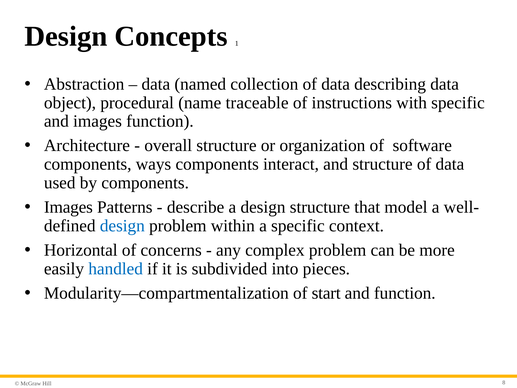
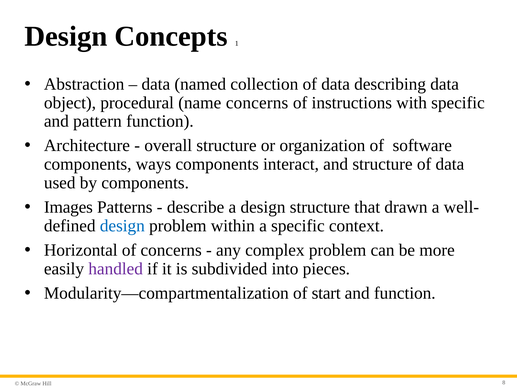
name traceable: traceable -> concerns (257, 103)
and images: images -> pattern (97, 121)
model: model -> drawn (406, 207)
handled colour: blue -> purple (116, 269)
